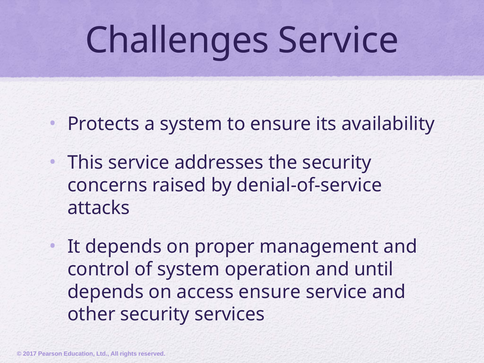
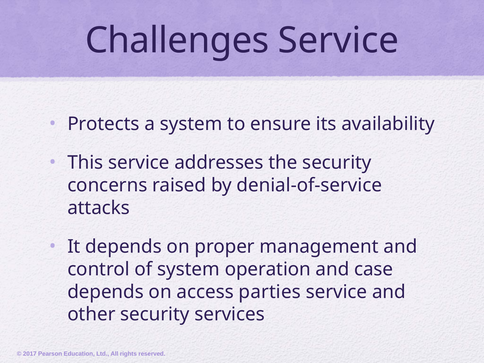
until: until -> case (374, 269)
access ensure: ensure -> parties (270, 292)
